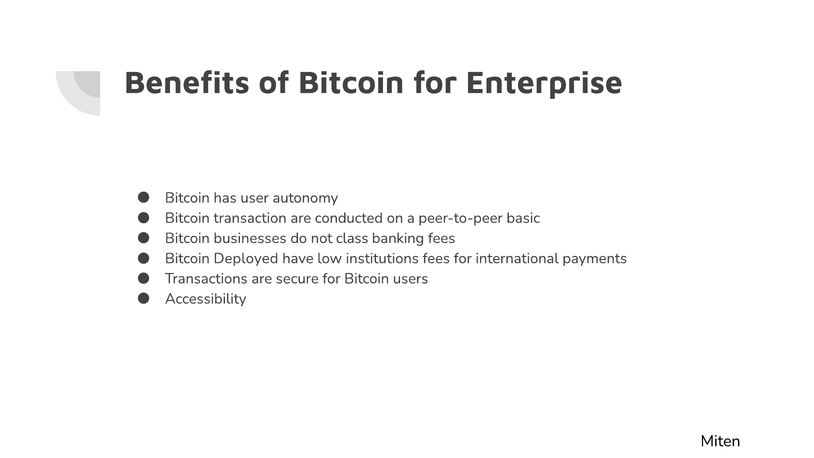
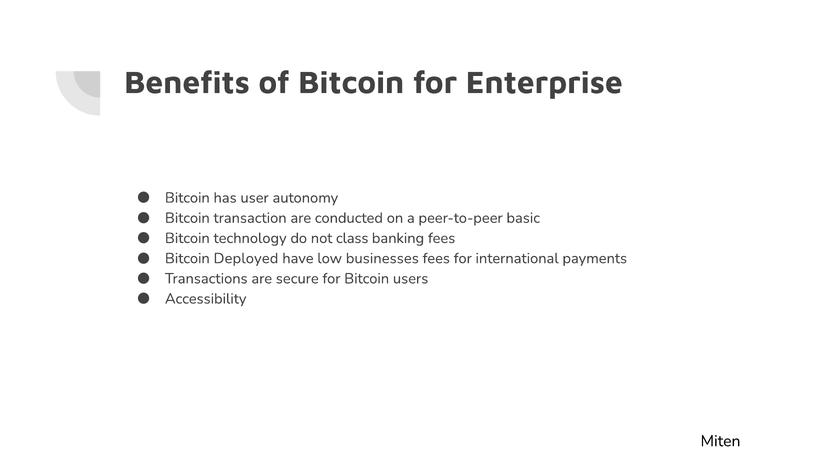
businesses: businesses -> technology (250, 238)
institutions: institutions -> businesses (382, 258)
